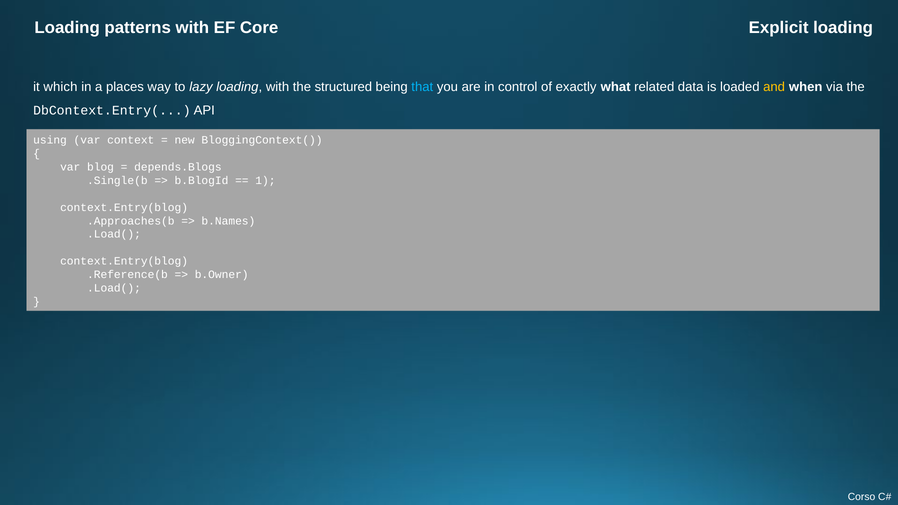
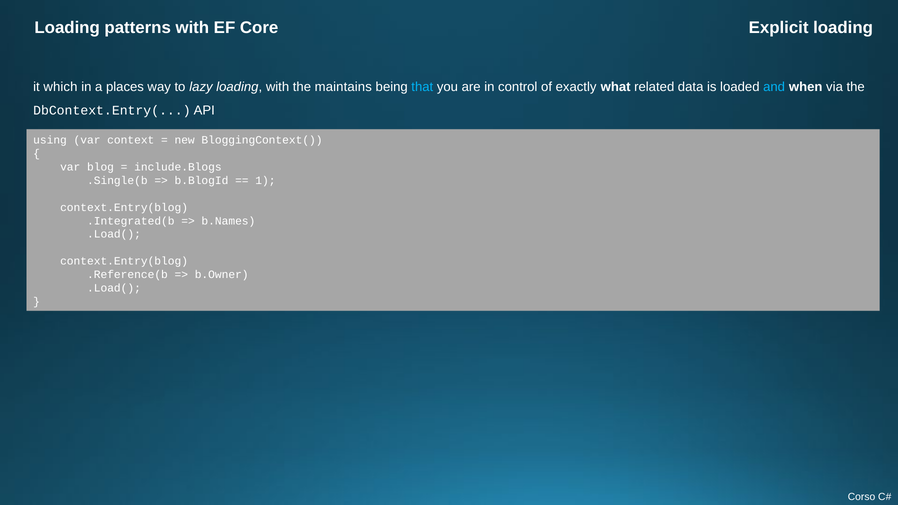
structured: structured -> maintains (343, 87)
and colour: yellow -> light blue (774, 87)
depends.Blogs: depends.Blogs -> include.Blogs (178, 167)
.Approaches(b: .Approaches(b -> .Integrated(b (131, 221)
